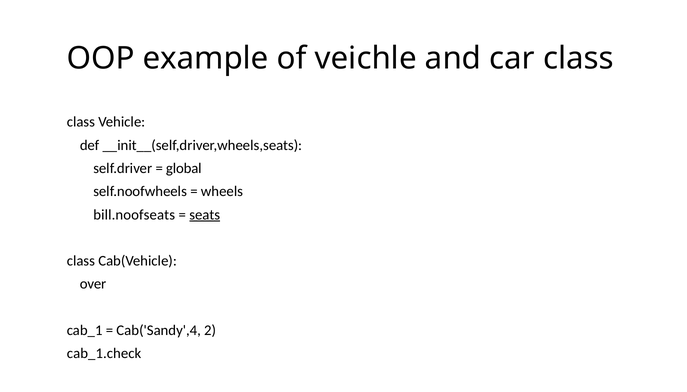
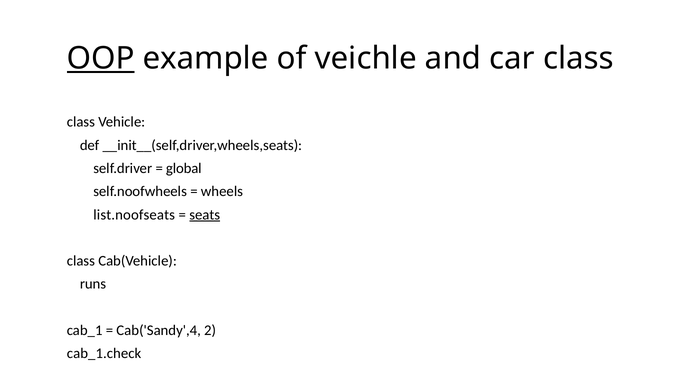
OOP underline: none -> present (101, 59)
bill.noofseats: bill.noofseats -> list.noofseats (134, 215)
over: over -> runs (93, 285)
